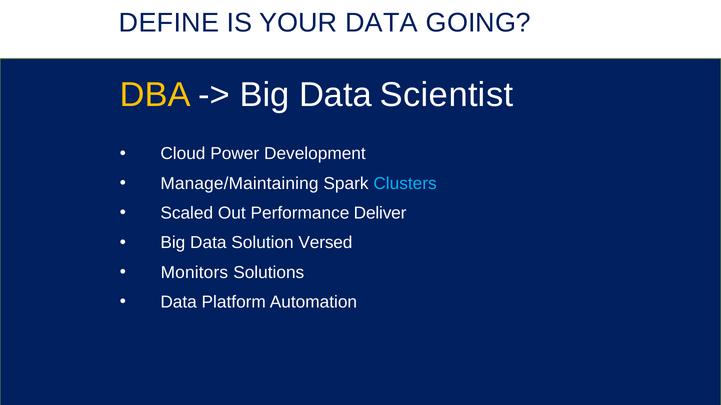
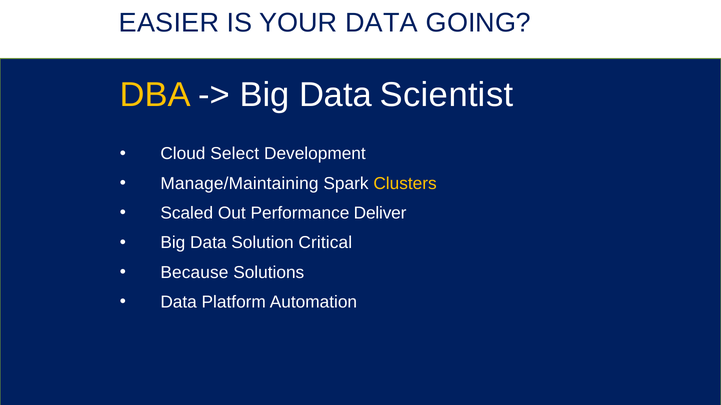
DEFINE: DEFINE -> EASIER (169, 23)
Power: Power -> Select (235, 154)
Clusters colour: light blue -> yellow (405, 184)
Versed: Versed -> Critical (325, 243)
Monitors: Monitors -> Because (194, 273)
